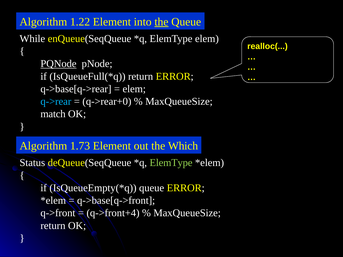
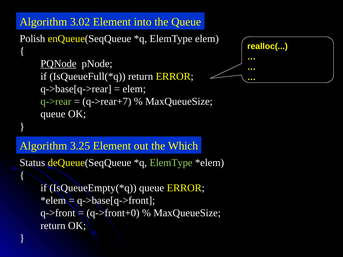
1.22: 1.22 -> 3.02 (80, 22)
the underline: present -> none (161, 22)
While: While -> Polish (32, 39)
q->rear colour: light blue -> light green (56, 102)
q->rear+0: q->rear+0 -> q->rear+7 (107, 102)
match: match -> queue (53, 114)
1.73: 1.73 -> 3.25 (80, 146)
q->front+4: q->front+4 -> q->front+0 (113, 213)
